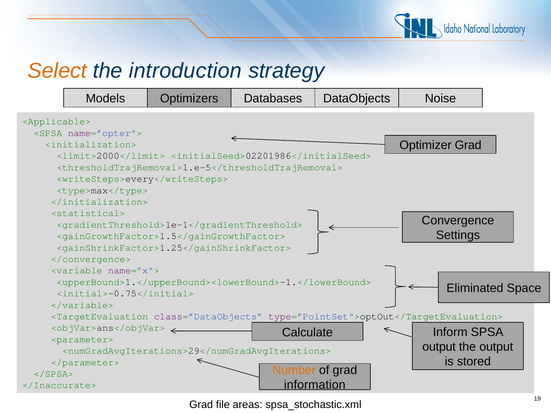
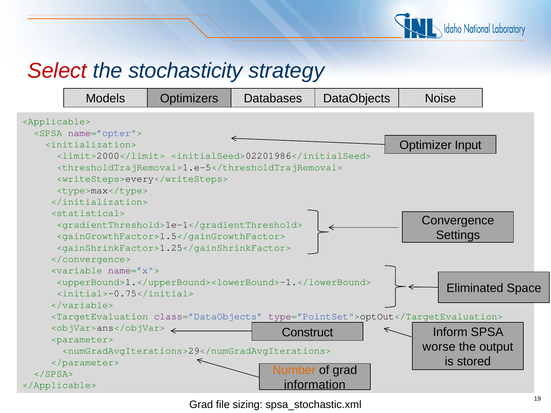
Select colour: orange -> red (57, 71)
introduction: introduction -> stochasticity (186, 71)
Optimizer Grad: Grad -> Input (468, 145)
Calculate: Calculate -> Construct (307, 333)
output: output -> worse (439, 347)
</Inaccurate>: </Inaccurate> -> </Applicable> (59, 385)
areas: areas -> sizing (248, 405)
